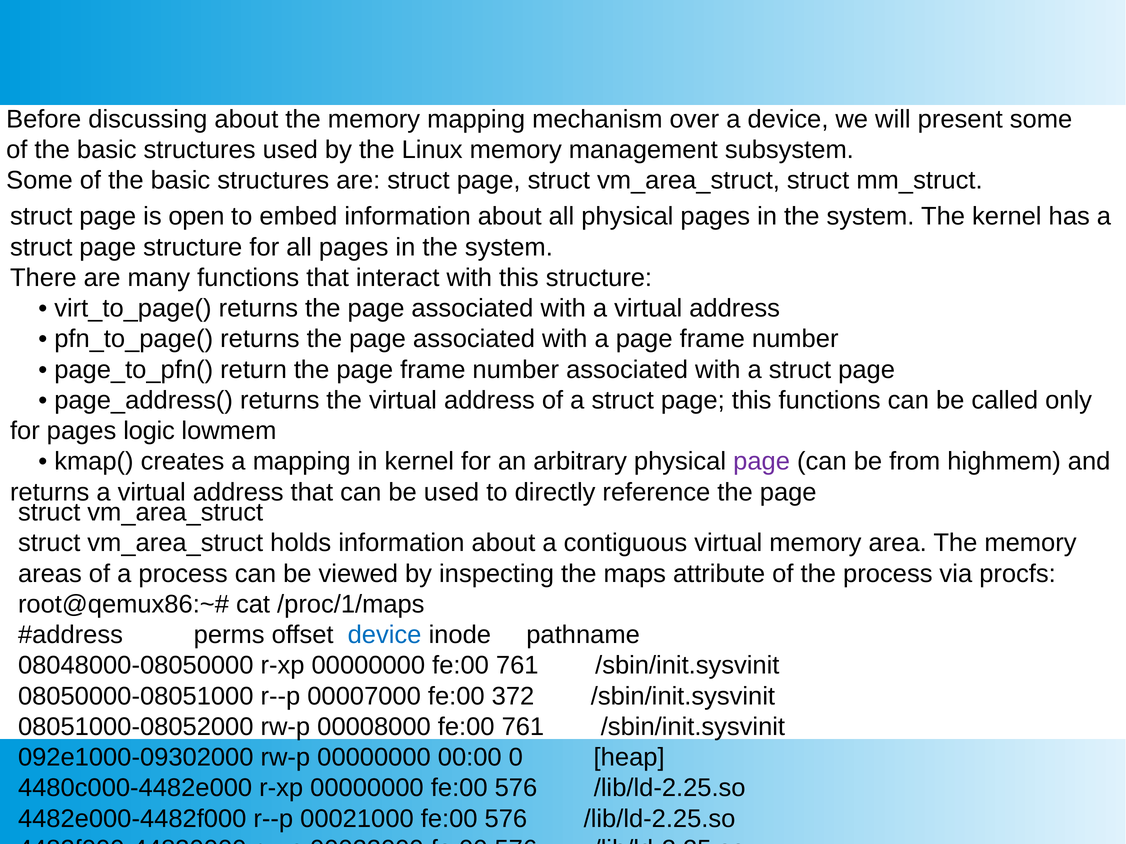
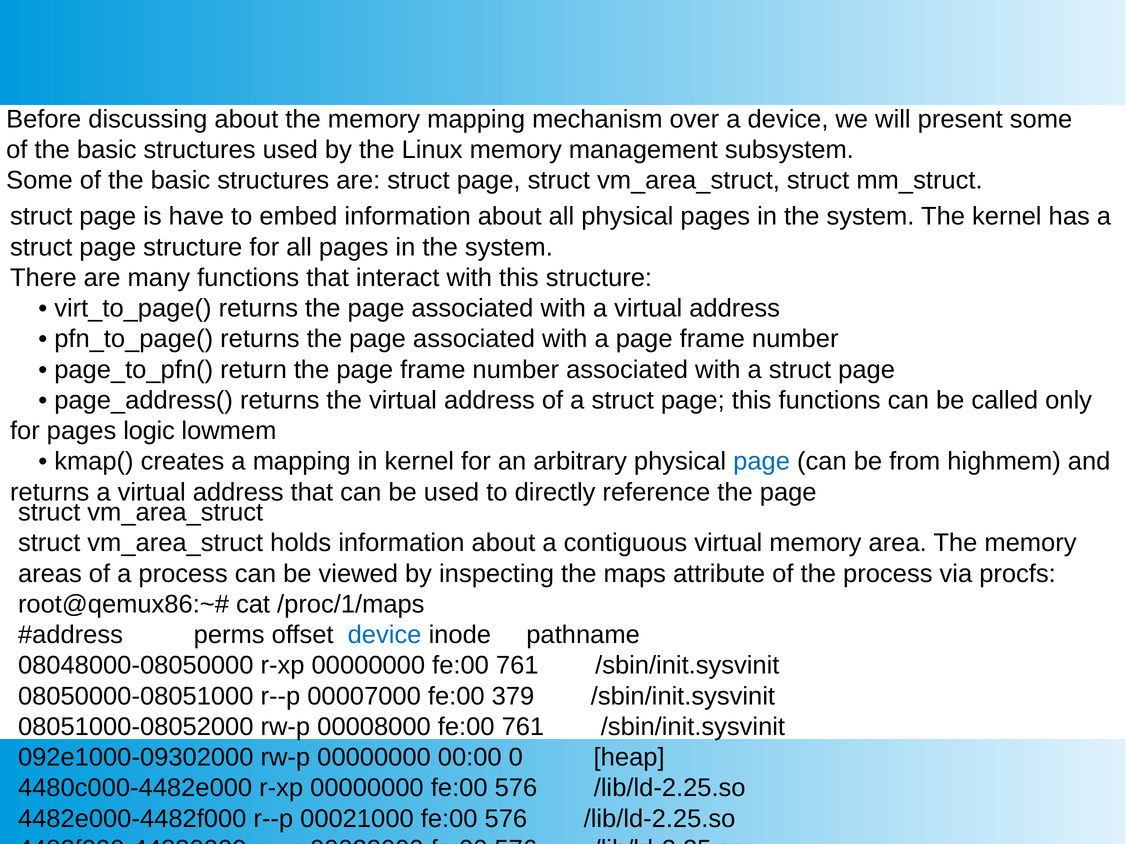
open: open -> have (196, 217)
page colour: purple -> blue (762, 462)
372: 372 -> 379 (513, 697)
